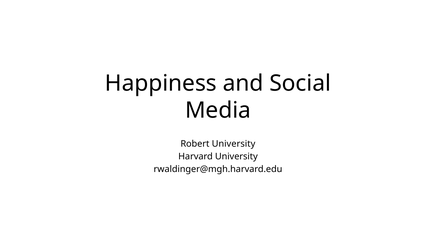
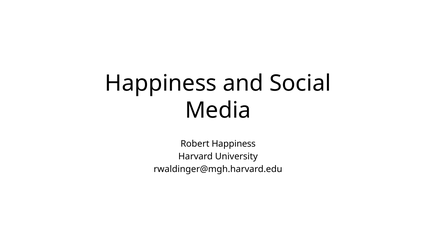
Robert University: University -> Happiness (234, 144)
